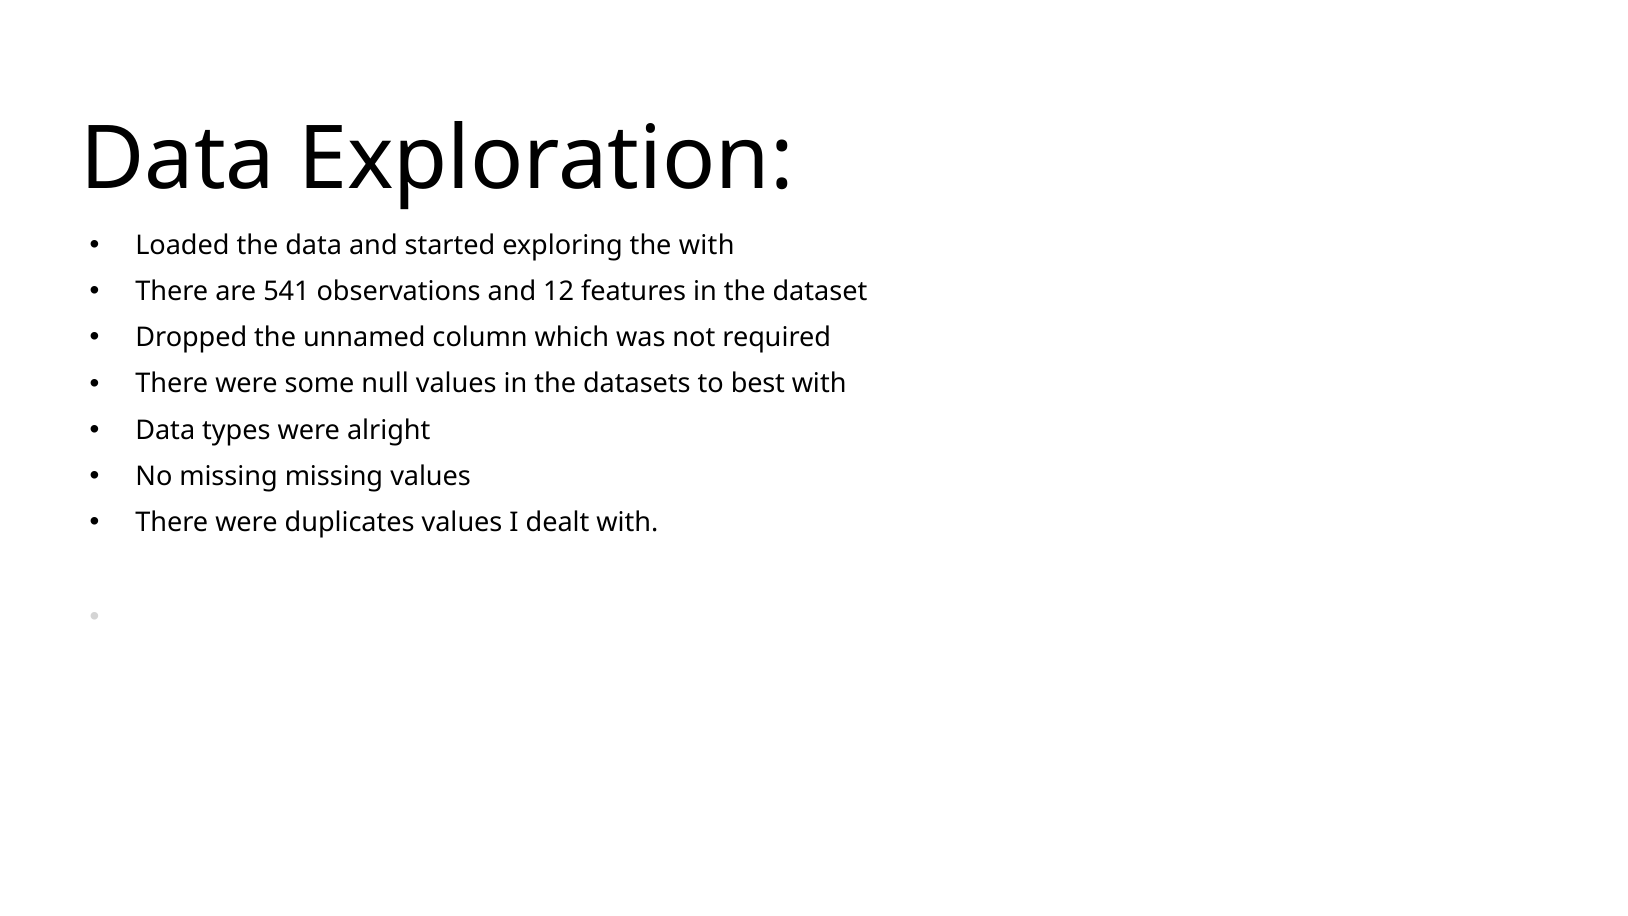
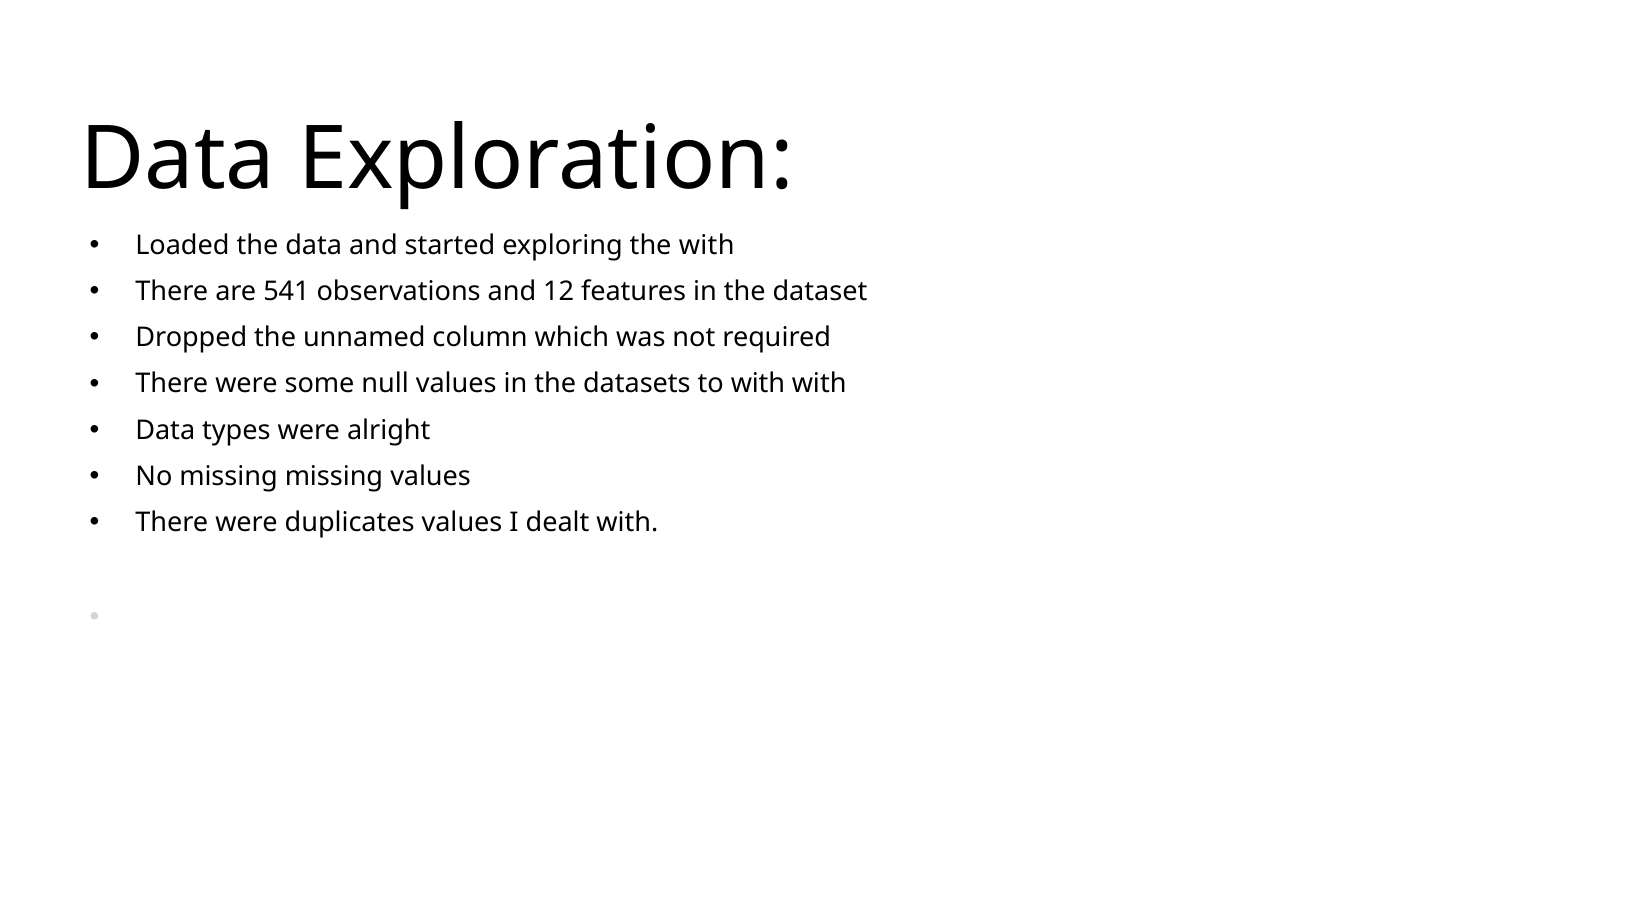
to best: best -> with (758, 384)
